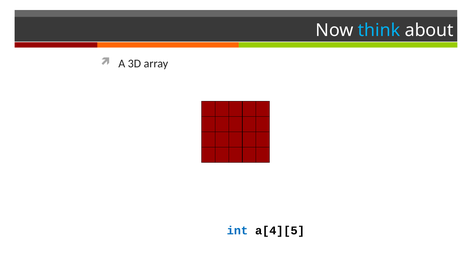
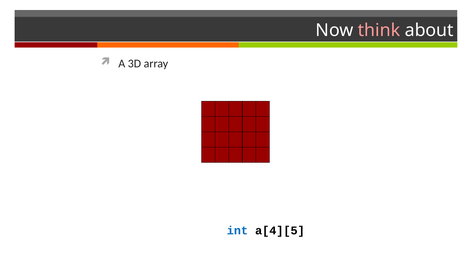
think colour: light blue -> pink (379, 30)
